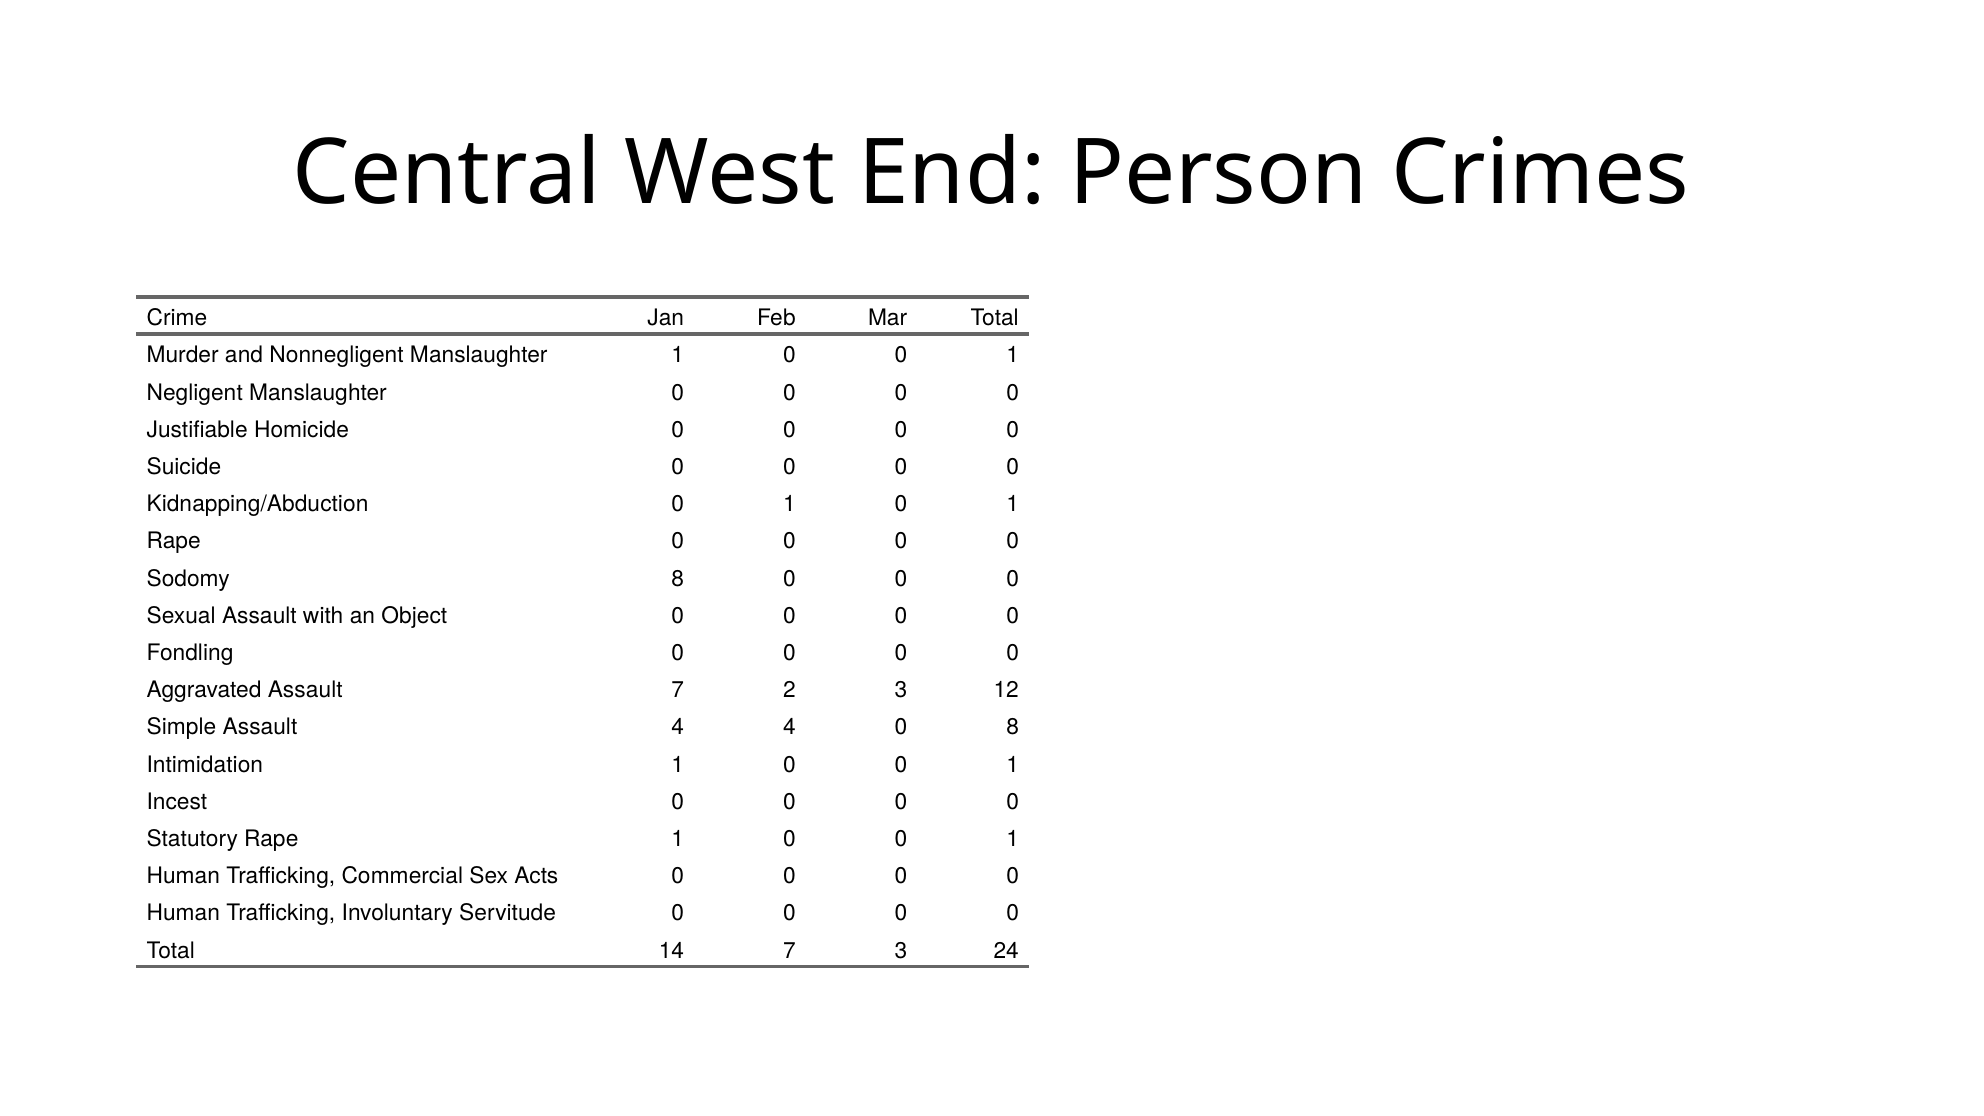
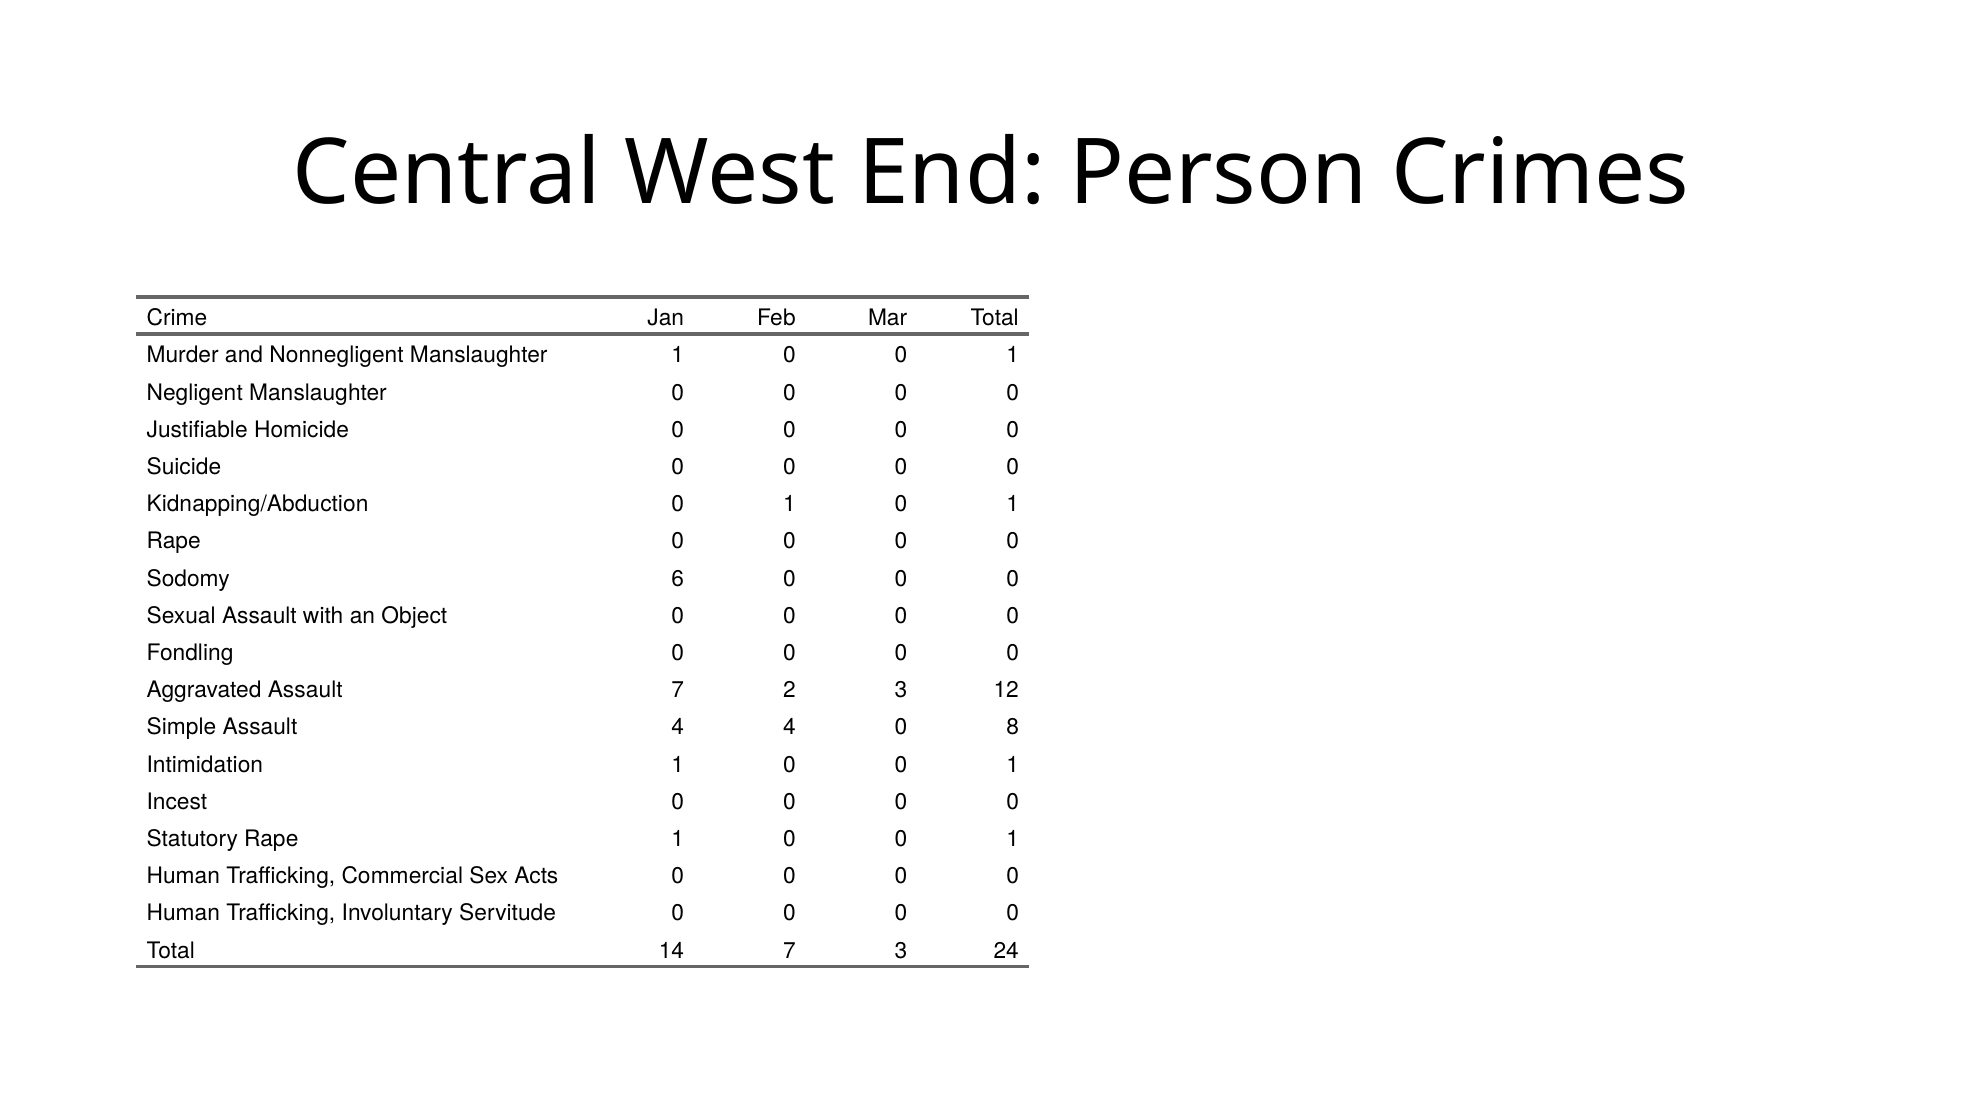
Sodomy 8: 8 -> 6 (678, 578)
